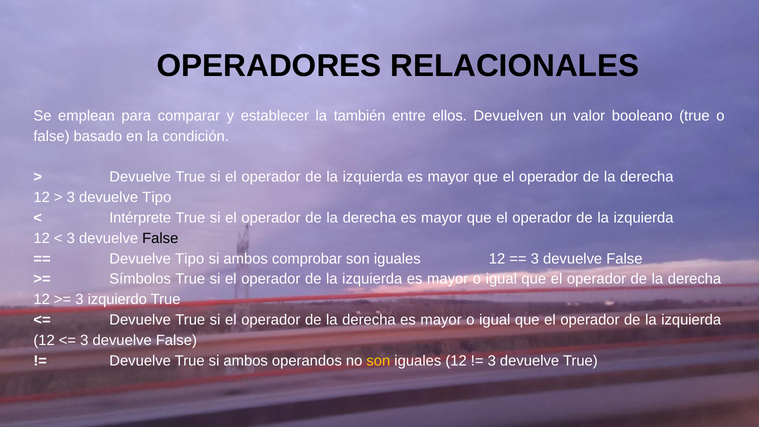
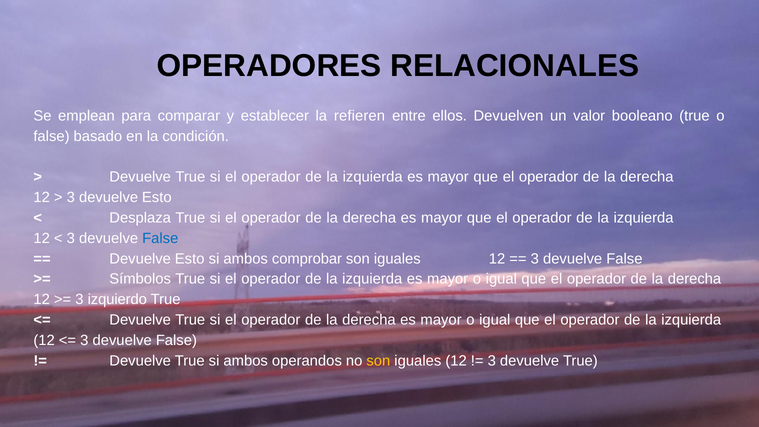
también: también -> refieren (360, 116)
3 devuelve Tipo: Tipo -> Esto (157, 197)
Intérprete: Intérprete -> Desplaza (140, 218)
False colour: black -> blue (160, 238)
Tipo: Tipo -> Esto (190, 259)
